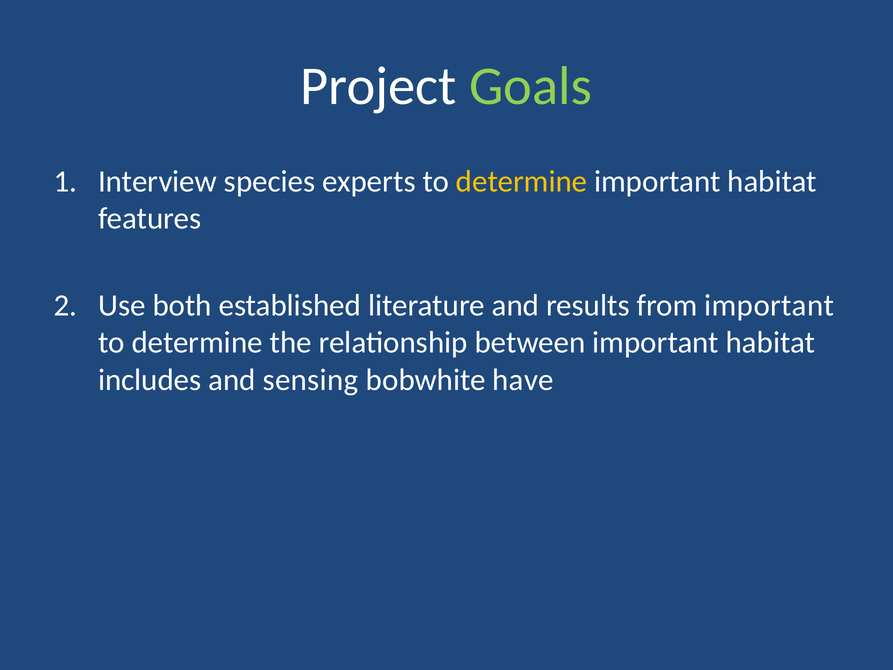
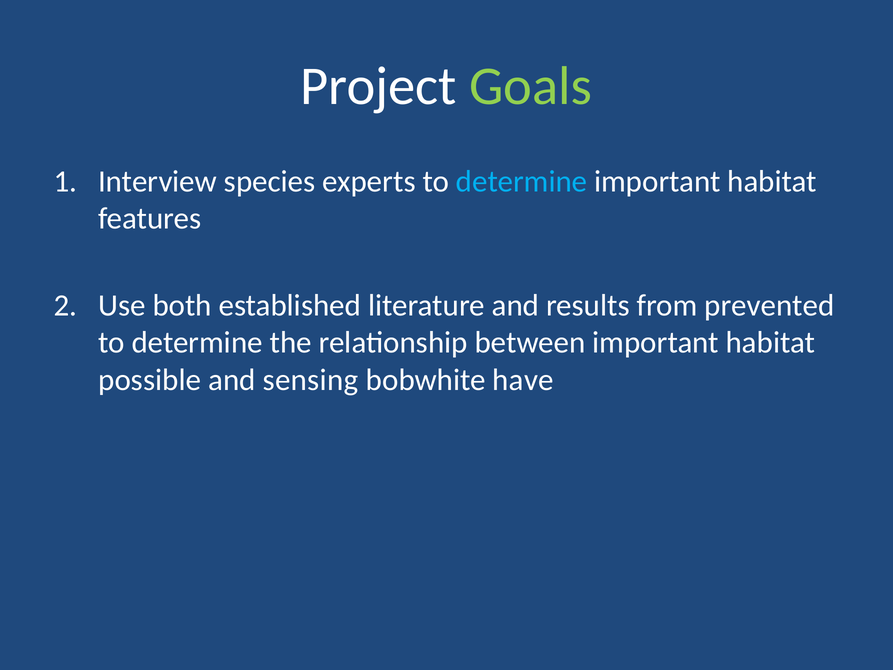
determine colour: yellow -> light blue (522, 181)
from important: important -> prevented (769, 305)
includes: includes -> possible (150, 380)
